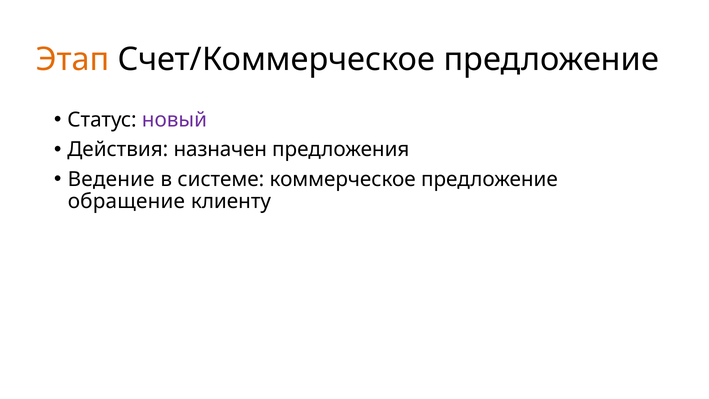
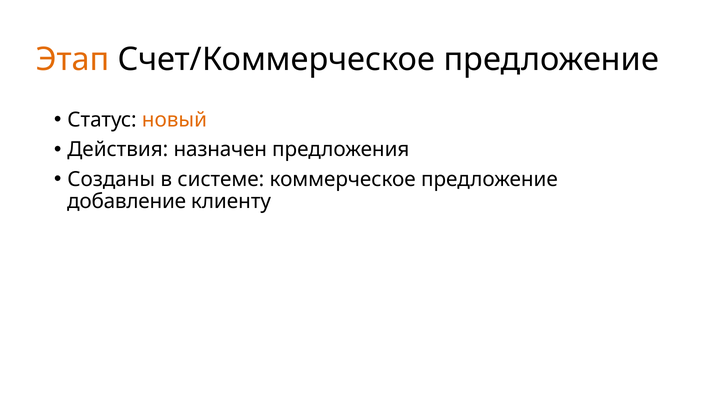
новый colour: purple -> orange (174, 120)
Ведение: Ведение -> Созданы (111, 179)
обращение: обращение -> добавление (127, 201)
